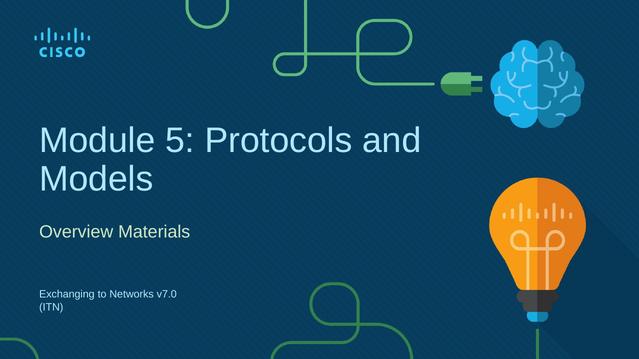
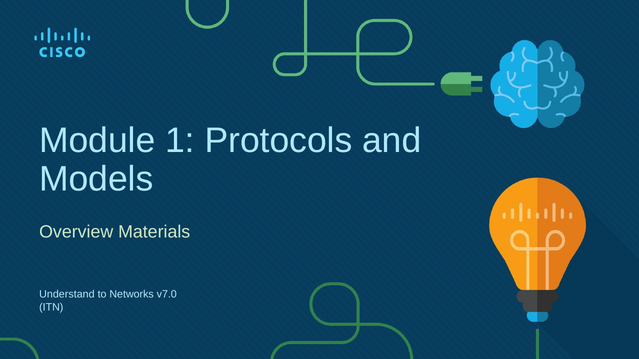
5: 5 -> 1 (180, 141)
Exchanging: Exchanging -> Understand (67, 295)
